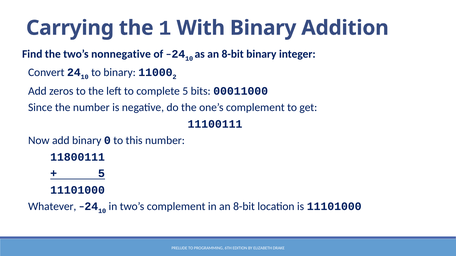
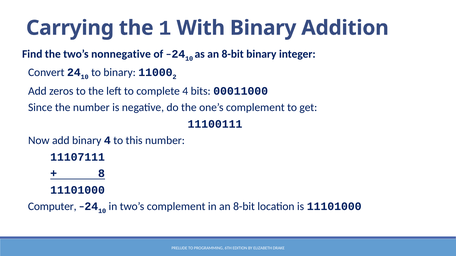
complete 5: 5 -> 4 (185, 91)
binary 0: 0 -> 4 (107, 141)
11800111: 11800111 -> 11107111 (78, 157)
5: 5 -> 8 (101, 174)
Whatever: Whatever -> Computer (52, 207)
